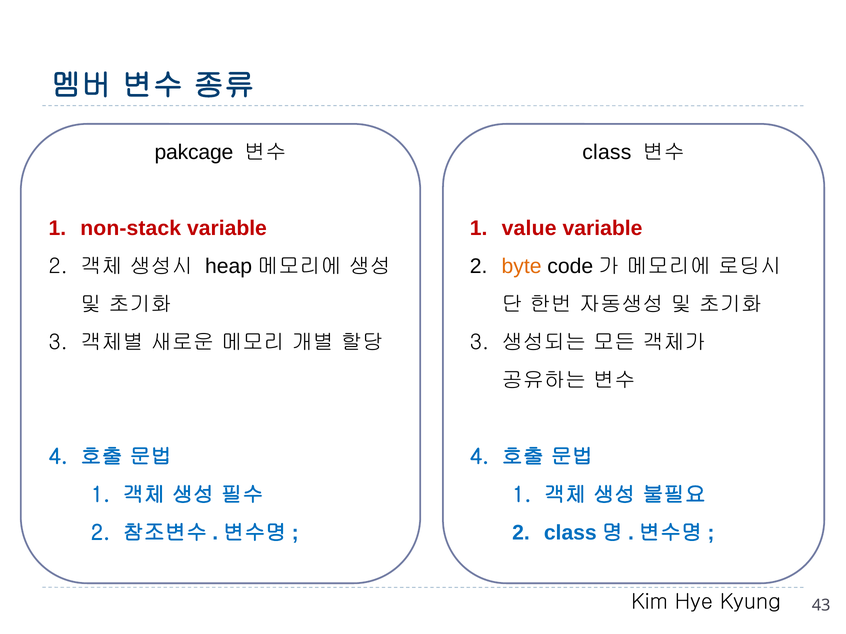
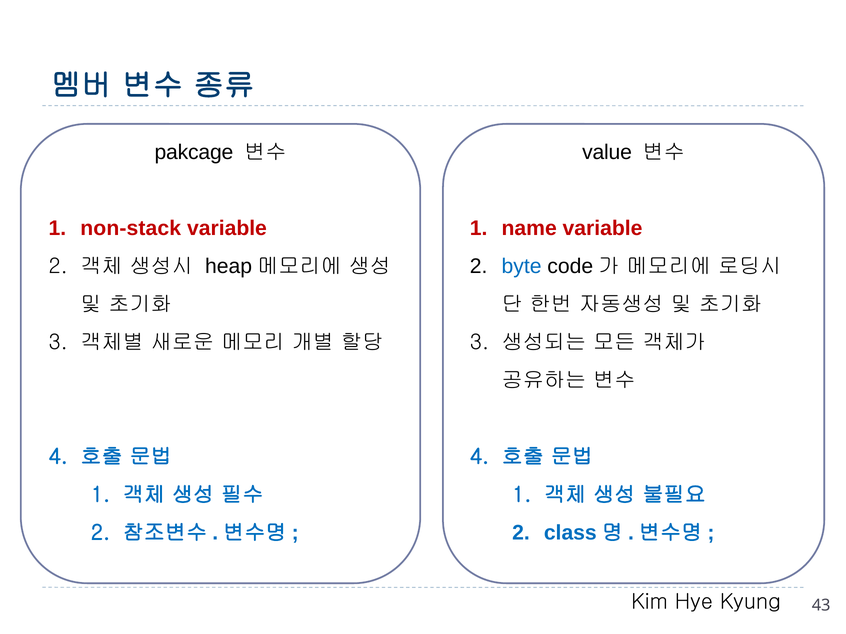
class: class -> value (607, 152)
value: value -> name (529, 228)
byte colour: orange -> blue (522, 266)
